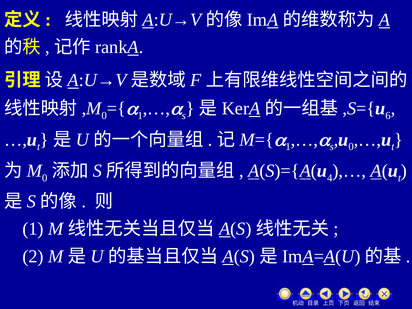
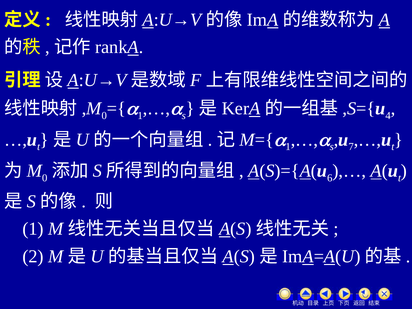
6: 6 -> 4 (388, 116)
0: 0 -> 7 (351, 147)
4: 4 -> 6 (330, 178)
